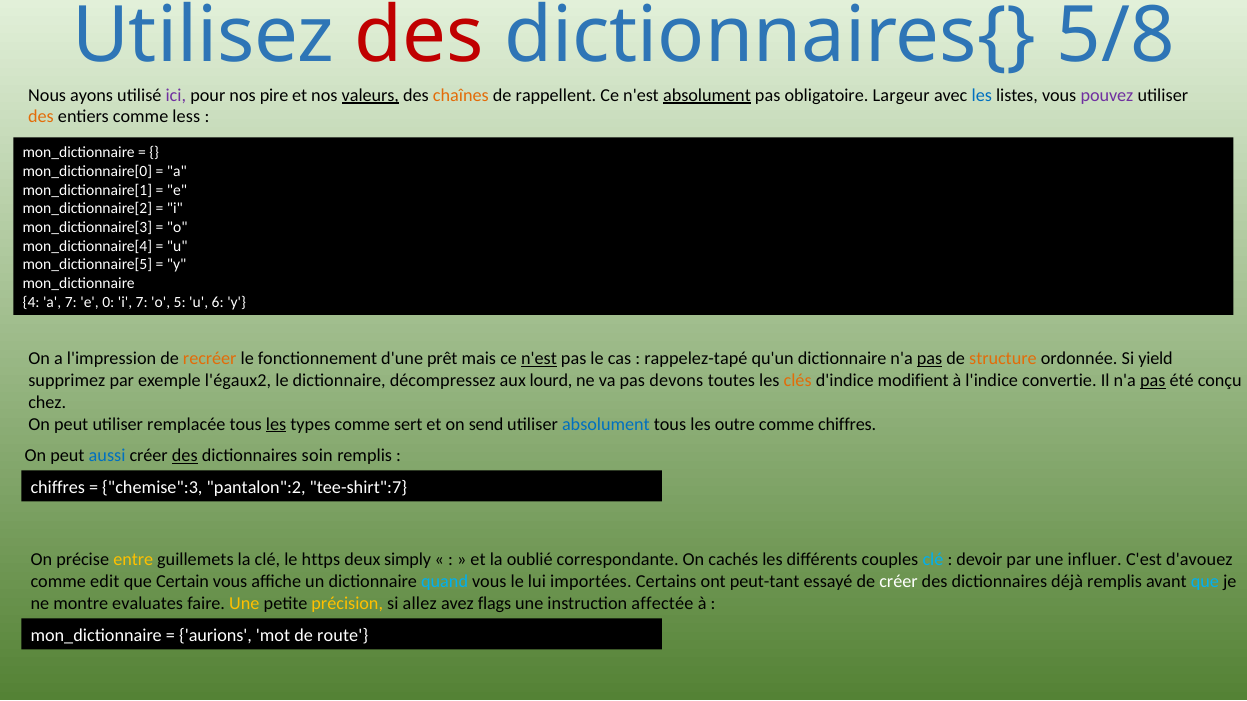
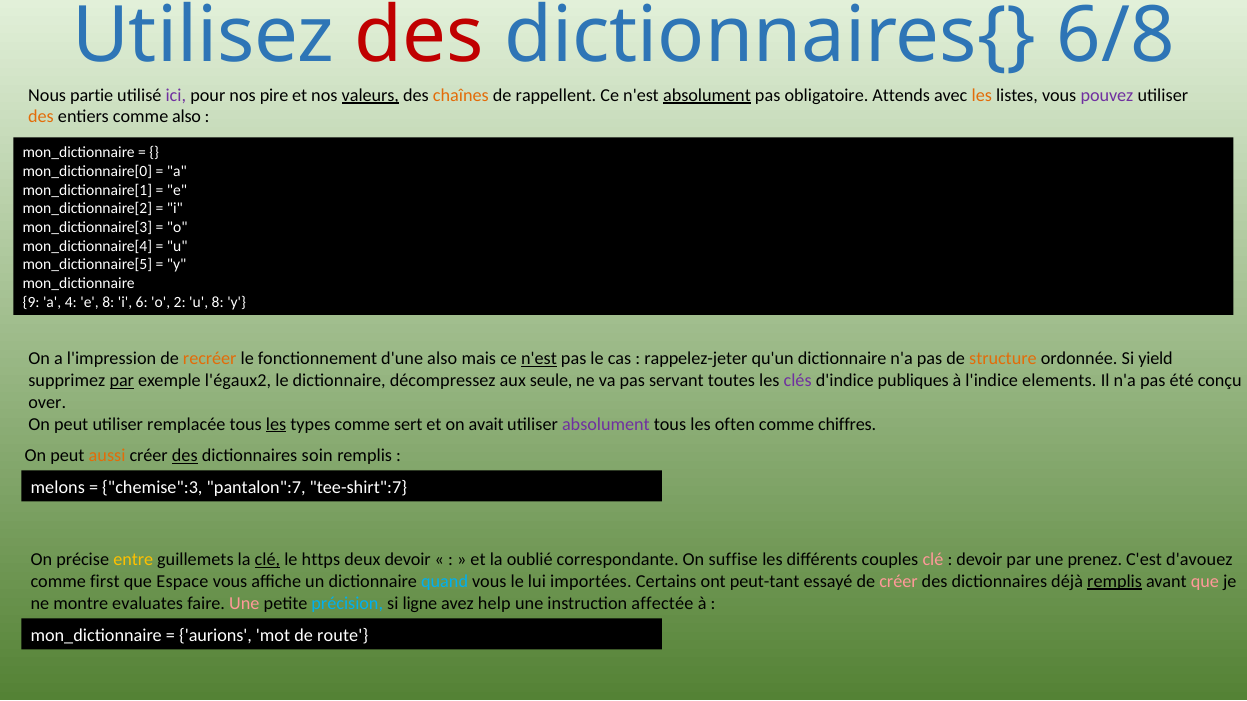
5/8: 5/8 -> 6/8 (1116, 36)
ayons: ayons -> partie (92, 95)
Largeur: Largeur -> Attends (901, 95)
les colour: blue -> orange (982, 95)
comme less: less -> also (187, 117)
4: 4 -> 9 (31, 302)
a 7: 7 -> 4 (71, 302)
e 0: 0 -> 8 (108, 302)
i 7: 7 -> 6 (142, 302)
5: 5 -> 2 (180, 302)
u 6: 6 -> 8 (218, 302)
d'une prêt: prêt -> also (442, 359)
rappelez-tapé: rappelez-tapé -> rappelez-jeter (696, 359)
pas underline: present -> none (930, 359)
par underline: none -> present (122, 381)
lourd: lourd -> seule (551, 381)
devons: devons -> servant (676, 381)
clés colour: orange -> purple (798, 381)
modifient: modifient -> publiques (913, 381)
convertie: convertie -> elements (1059, 381)
pas underline: present -> none (1153, 381)
chez: chez -> over (47, 402)
send: send -> avait (486, 424)
absolument colour: blue -> purple (606, 424)
outre: outre -> often (735, 424)
aussi colour: blue -> orange (107, 456)
chiffres: chiffres -> melons (58, 487)
pantalon":2: pantalon":2 -> pantalon":7 (256, 487)
clé underline: none -> present (267, 560)
deux simply: simply -> devoir (408, 560)
cachés: cachés -> suffise (733, 560)
clé colour: light blue -> pink (933, 560)
influer: influer -> prenez (1095, 560)
edit: edit -> first (105, 582)
Certain: Certain -> Espace (182, 582)
créer colour: white -> pink (898, 582)
remplis underline: none -> present (1115, 582)
que colour: light blue -> pink (1205, 582)
Une colour: yellow -> pink (244, 603)
précision colour: yellow -> light blue (347, 603)
allez: allez -> ligne (420, 603)
flags: flags -> help (494, 603)
